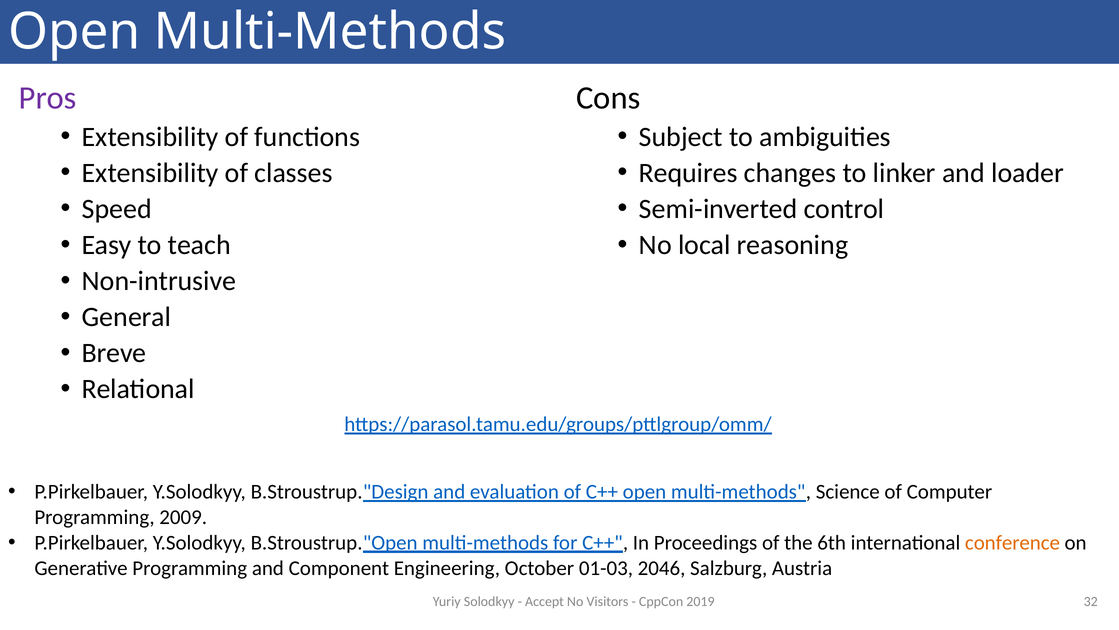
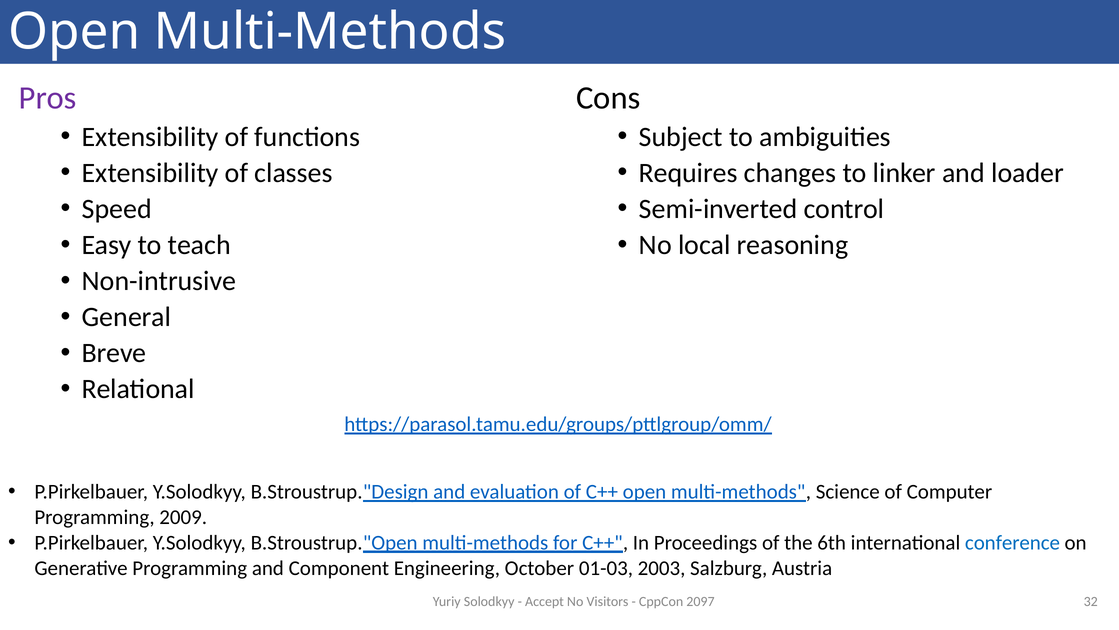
conference colour: orange -> blue (1012, 542)
2046: 2046 -> 2003 (662, 568)
2019: 2019 -> 2097 (700, 601)
